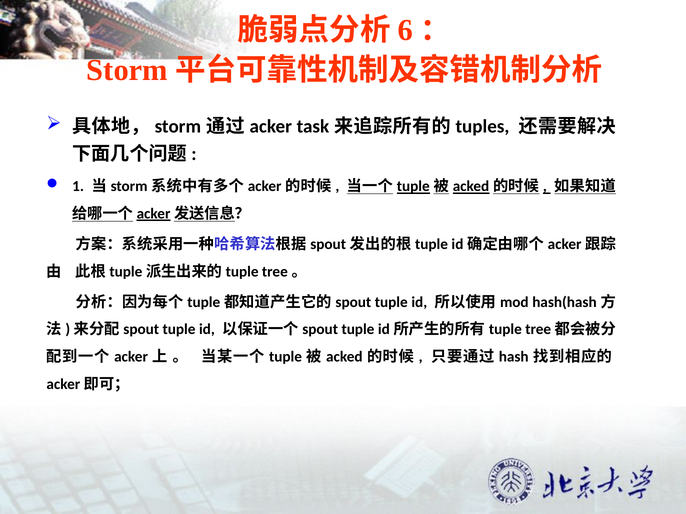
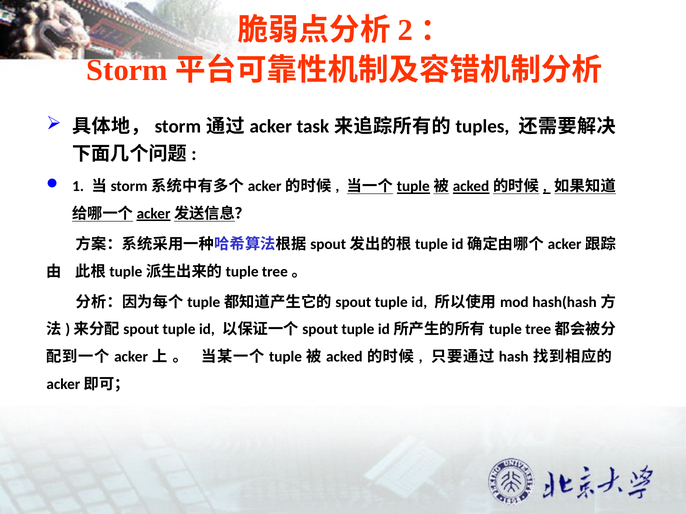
6: 6 -> 2 (406, 30)
